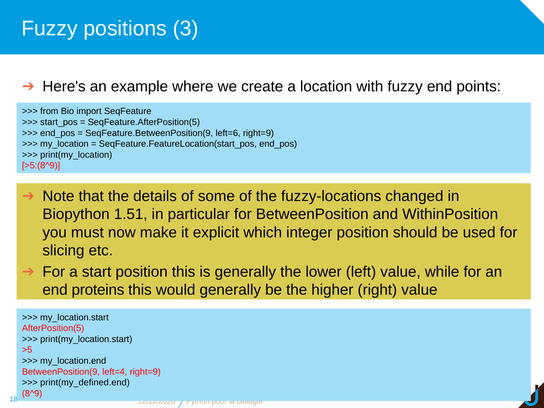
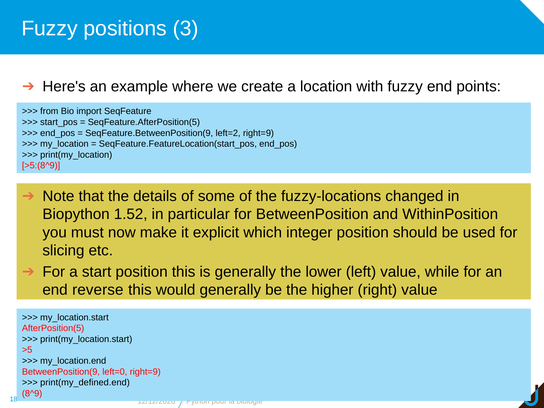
left=6: left=6 -> left=2 (228, 133)
1.51: 1.51 -> 1.52 (131, 214)
proteins: proteins -> reverse (98, 290)
left=4: left=4 -> left=0 (115, 372)
